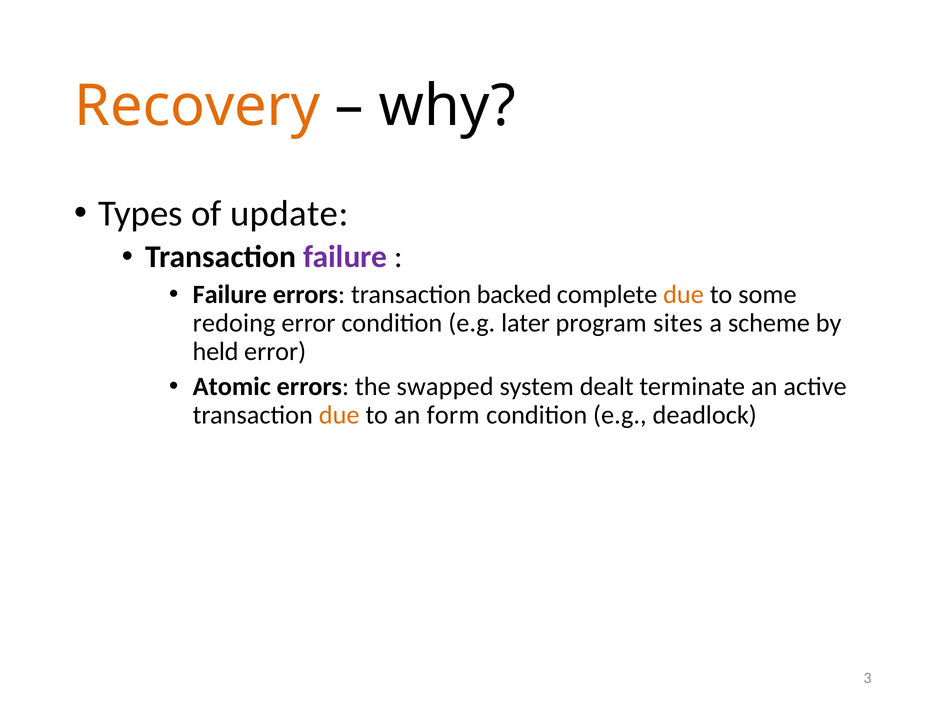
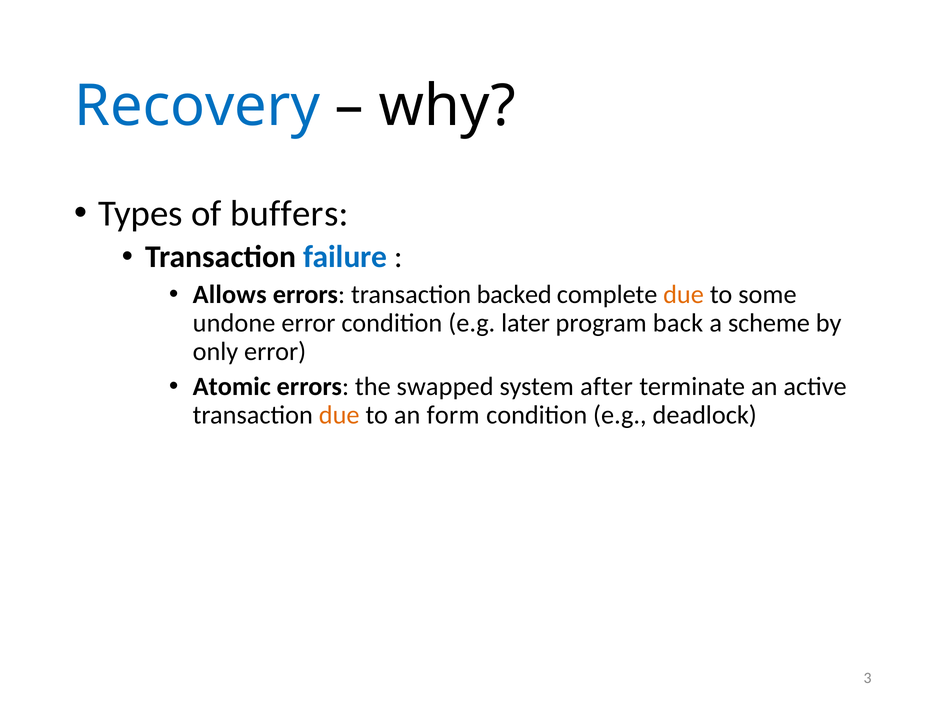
Recovery colour: orange -> blue (197, 106)
update: update -> buffers (289, 213)
failure colour: purple -> blue (345, 257)
Failure: Failure -> Allows (230, 295)
redoing: redoing -> undone (234, 323)
sites: sites -> back (678, 323)
held: held -> only (215, 351)
dealt: dealt -> after (606, 386)
